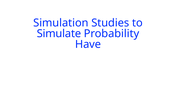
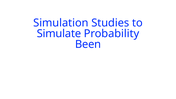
Have: Have -> Been (88, 44)
